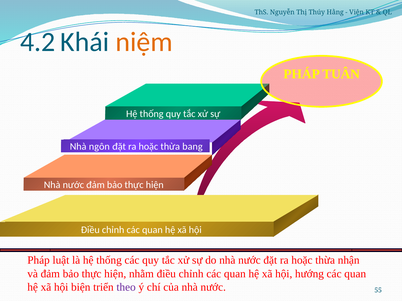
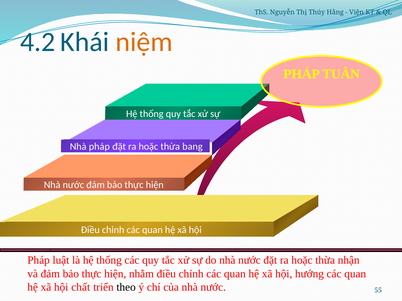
Nhà ngôn: ngôn -> pháp (99, 147)
biện: biện -> chất (81, 288)
theo colour: purple -> black (126, 288)
